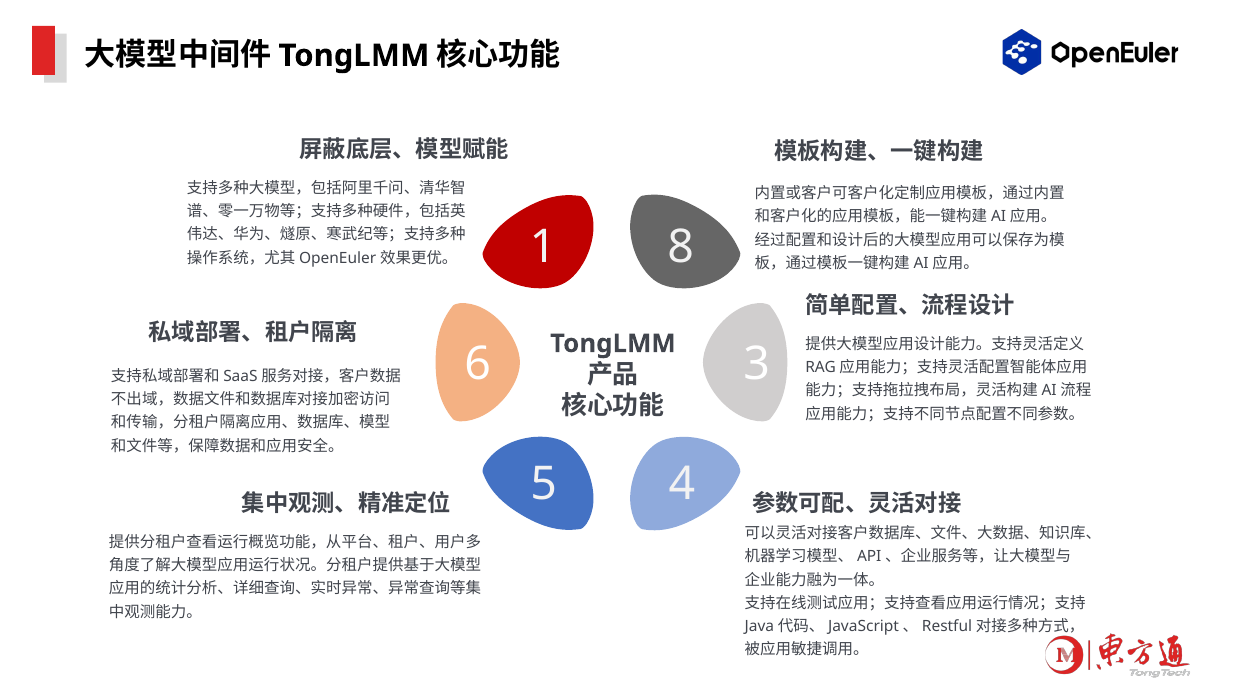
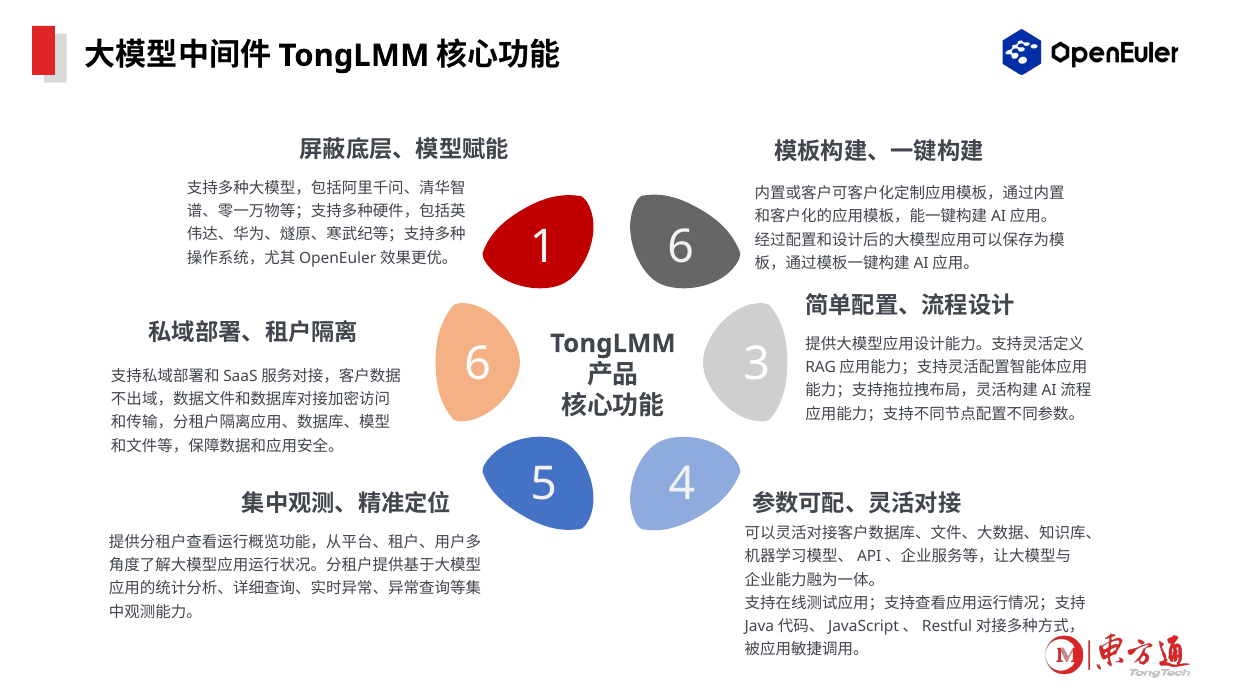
1 8: 8 -> 6 (681, 247)
